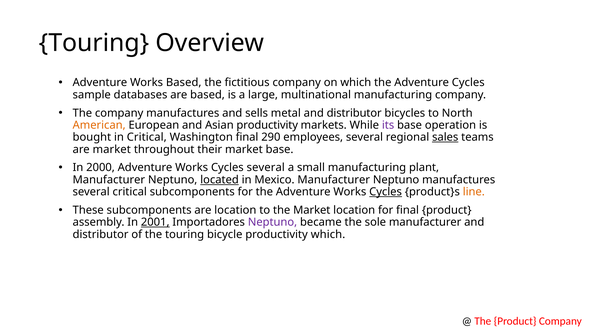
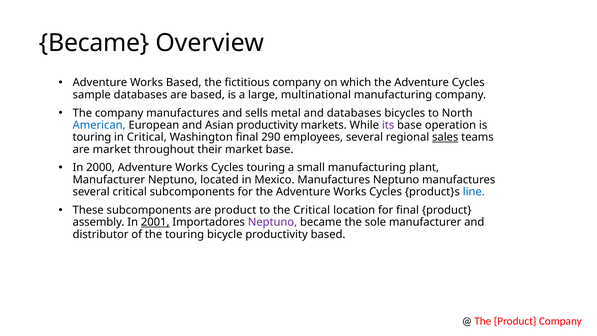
Touring: Touring -> Became (94, 43)
metal and distributor: distributor -> databases (354, 113)
American colour: orange -> blue (99, 125)
bought: bought -> touring (92, 137)
Cycles several: several -> touring (266, 168)
located underline: present -> none (220, 180)
Mexico Manufacturer: Manufacturer -> Manufactures (334, 180)
Cycles underline: present -> none (386, 192)
line colour: orange -> blue (474, 192)
are location: location -> product (235, 210)
the Market: Market -> Critical (312, 210)
productivity which: which -> based (328, 234)
